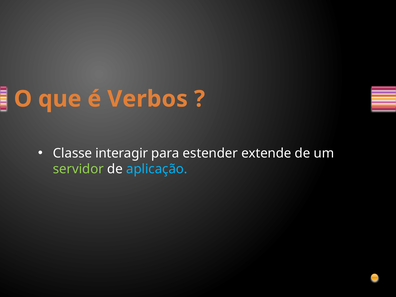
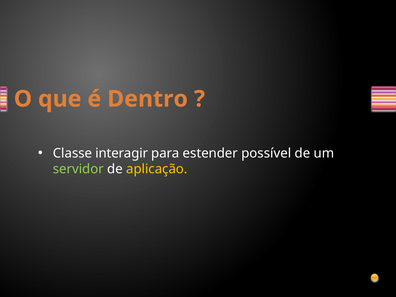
Verbos: Verbos -> Dentro (148, 99)
extende: extende -> possível (266, 153)
aplicação colour: light blue -> yellow (157, 169)
